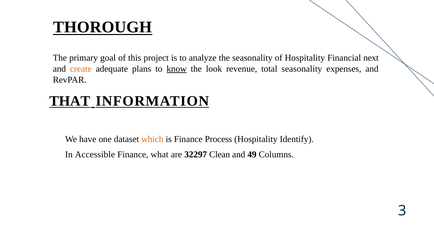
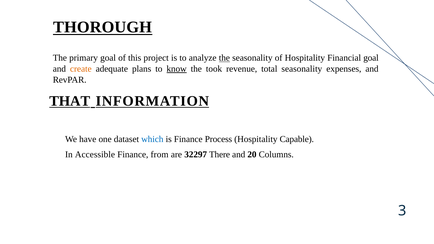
the underline: none -> present (224, 58)
Financial next: next -> goal (371, 58)
look: look -> took (214, 69)
which colour: orange -> blue (152, 139)
Identify: Identify -> Capable (297, 139)
what: what -> from (160, 154)
Clean: Clean -> There (220, 154)
49: 49 -> 20 (252, 154)
